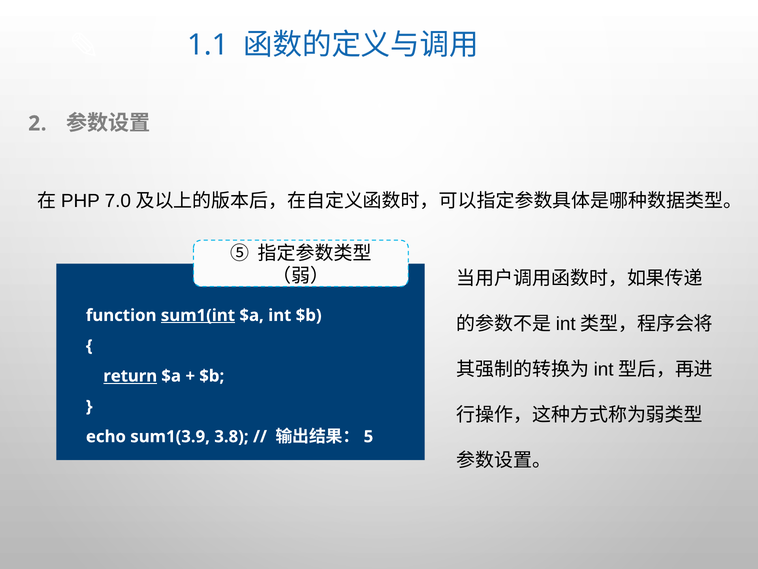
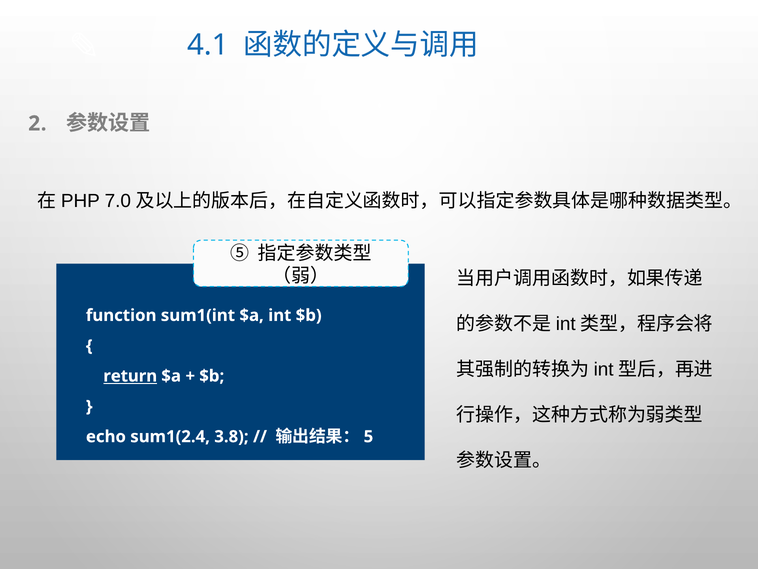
1.1: 1.1 -> 4.1 (208, 45)
sum1(int underline: present -> none (198, 315)
sum1(3.9: sum1(3.9 -> sum1(2.4 (170, 436)
